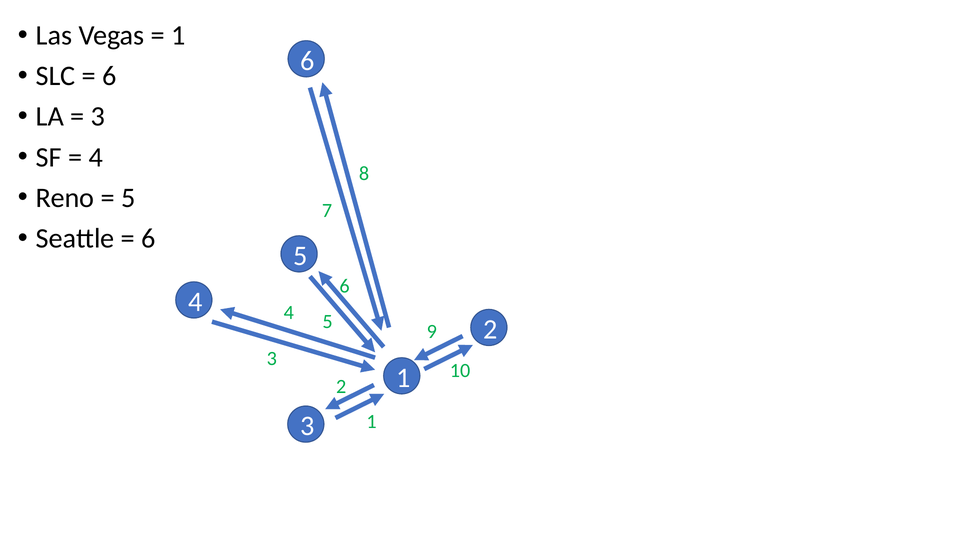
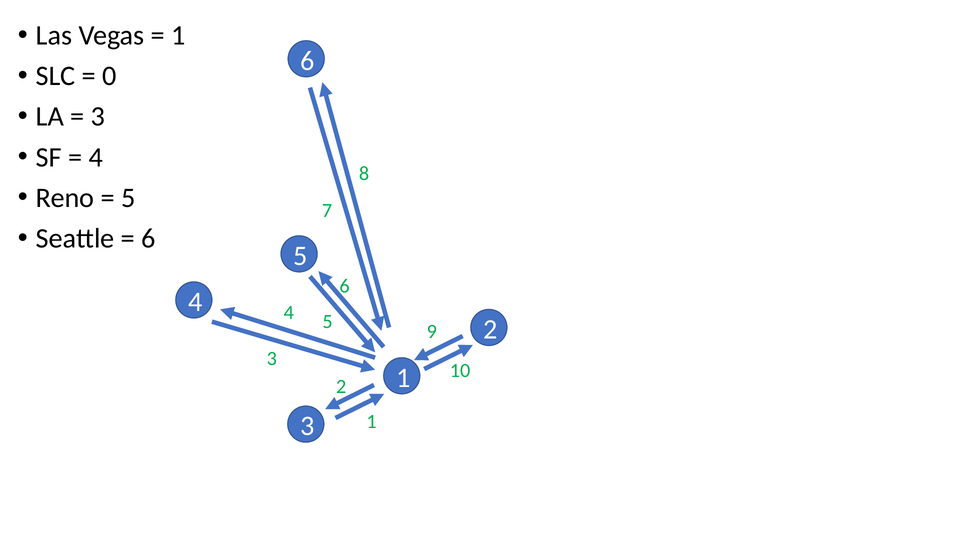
6: 6 -> 0 (109, 76)
